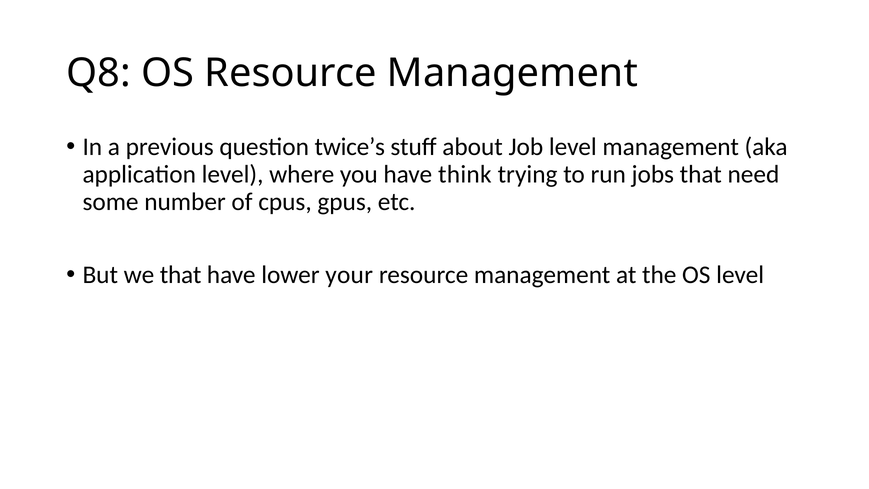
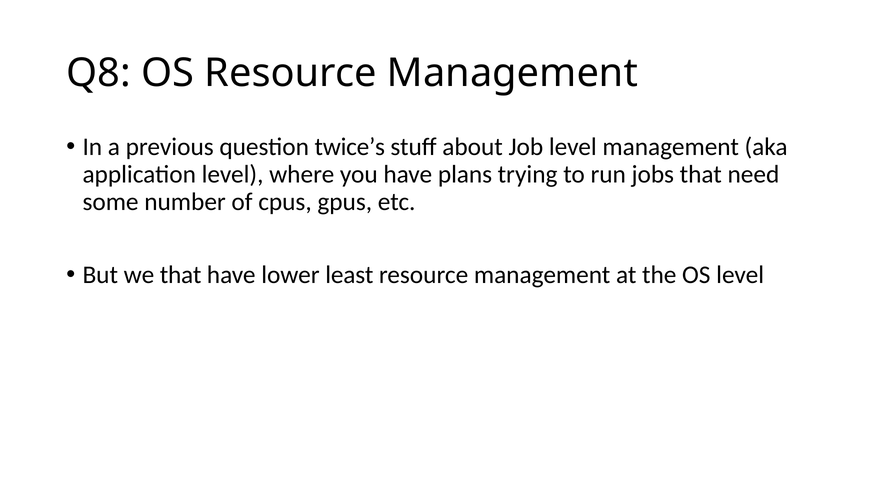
think: think -> plans (465, 174)
your: your -> least (349, 275)
